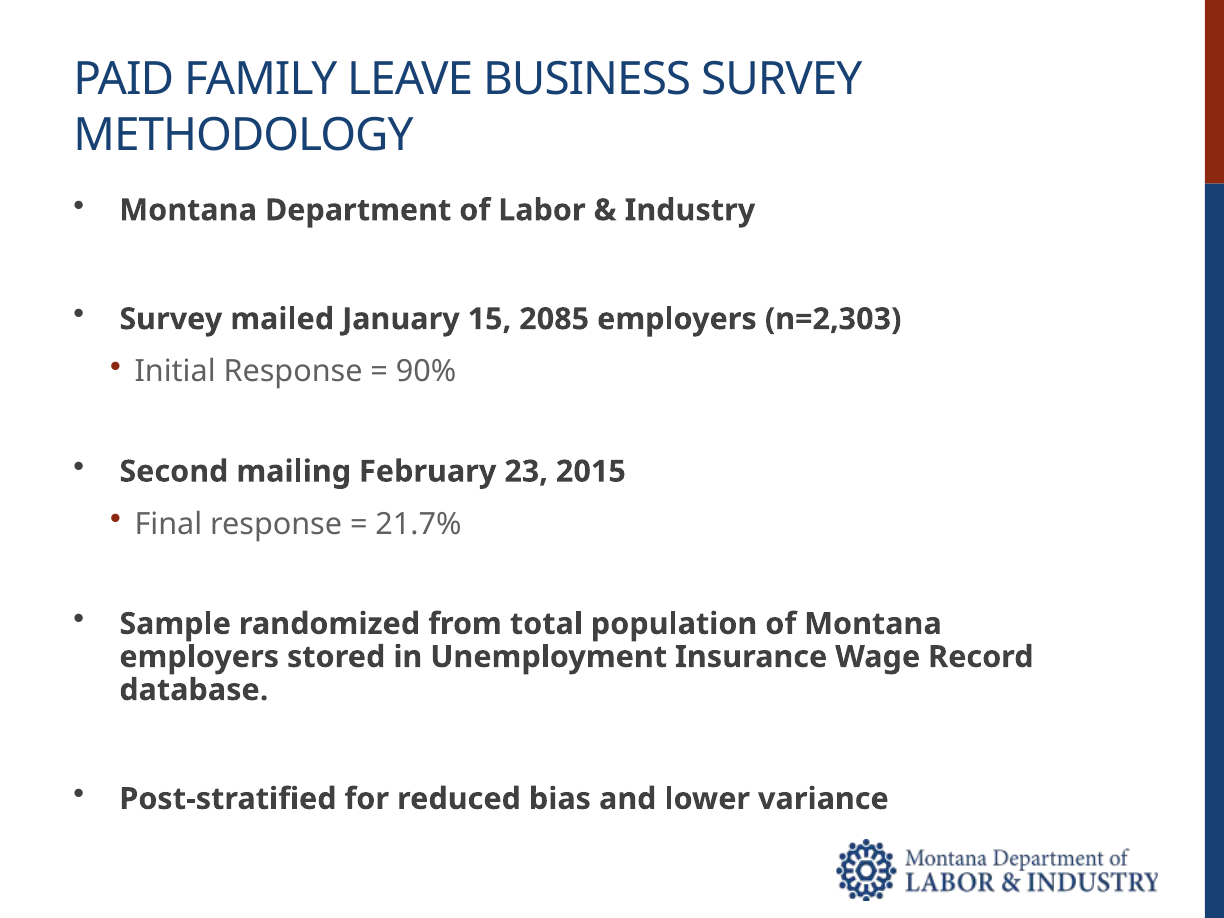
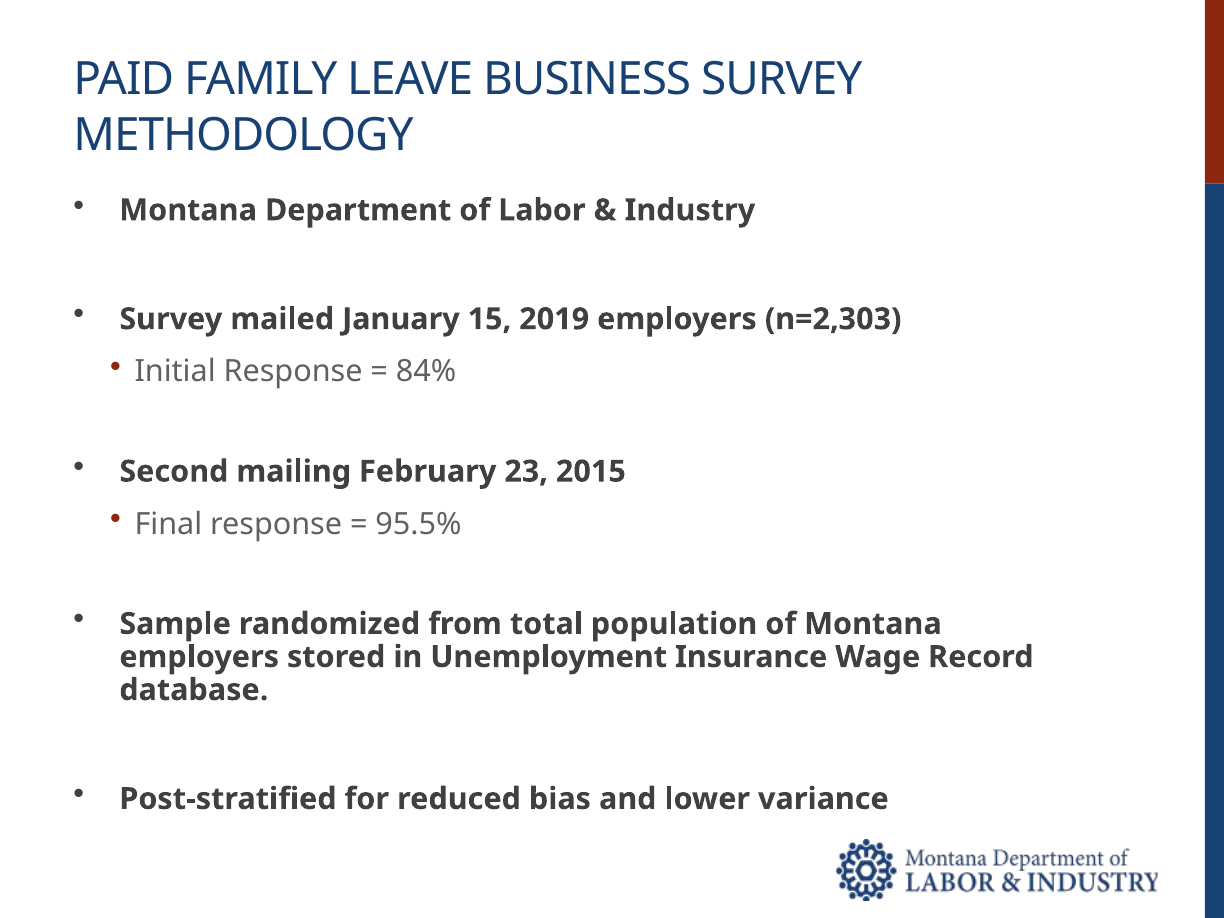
2085: 2085 -> 2019 (554, 319)
90%: 90% -> 84% (426, 372)
21.7%: 21.7% -> 95.5% (419, 524)
